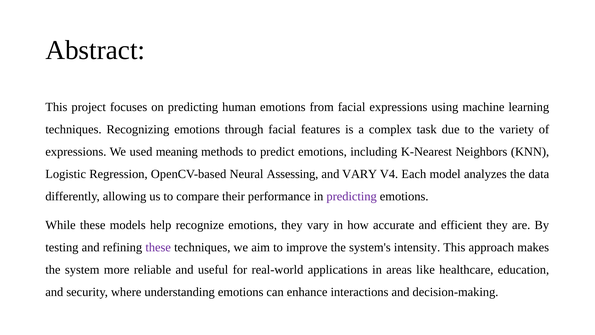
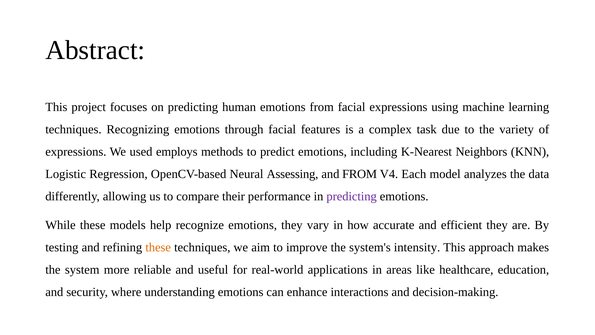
meaning: meaning -> employs (177, 152)
and VARY: VARY -> FROM (360, 174)
these colour: purple -> orange (158, 247)
